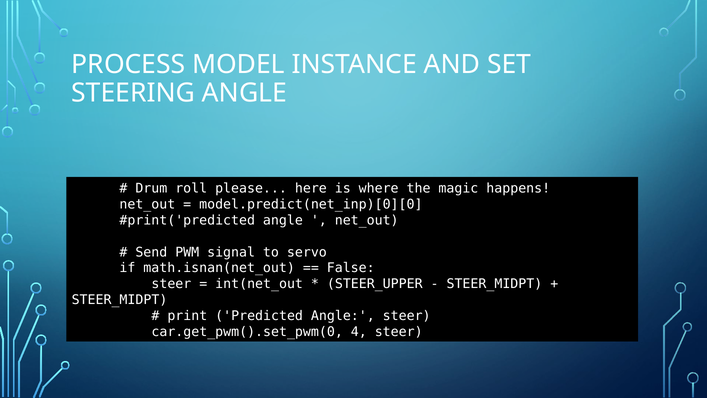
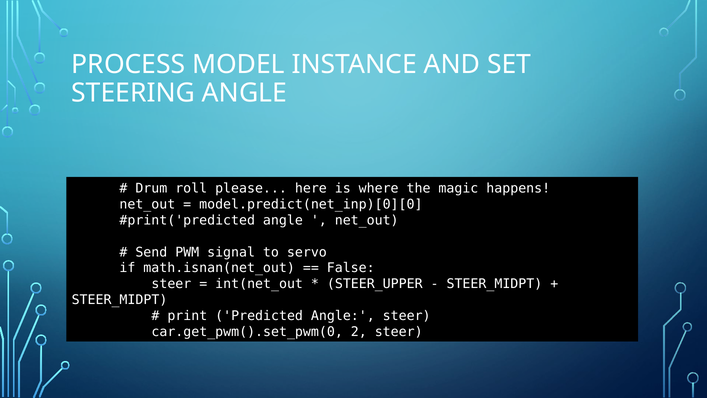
4: 4 -> 2 (359, 332)
